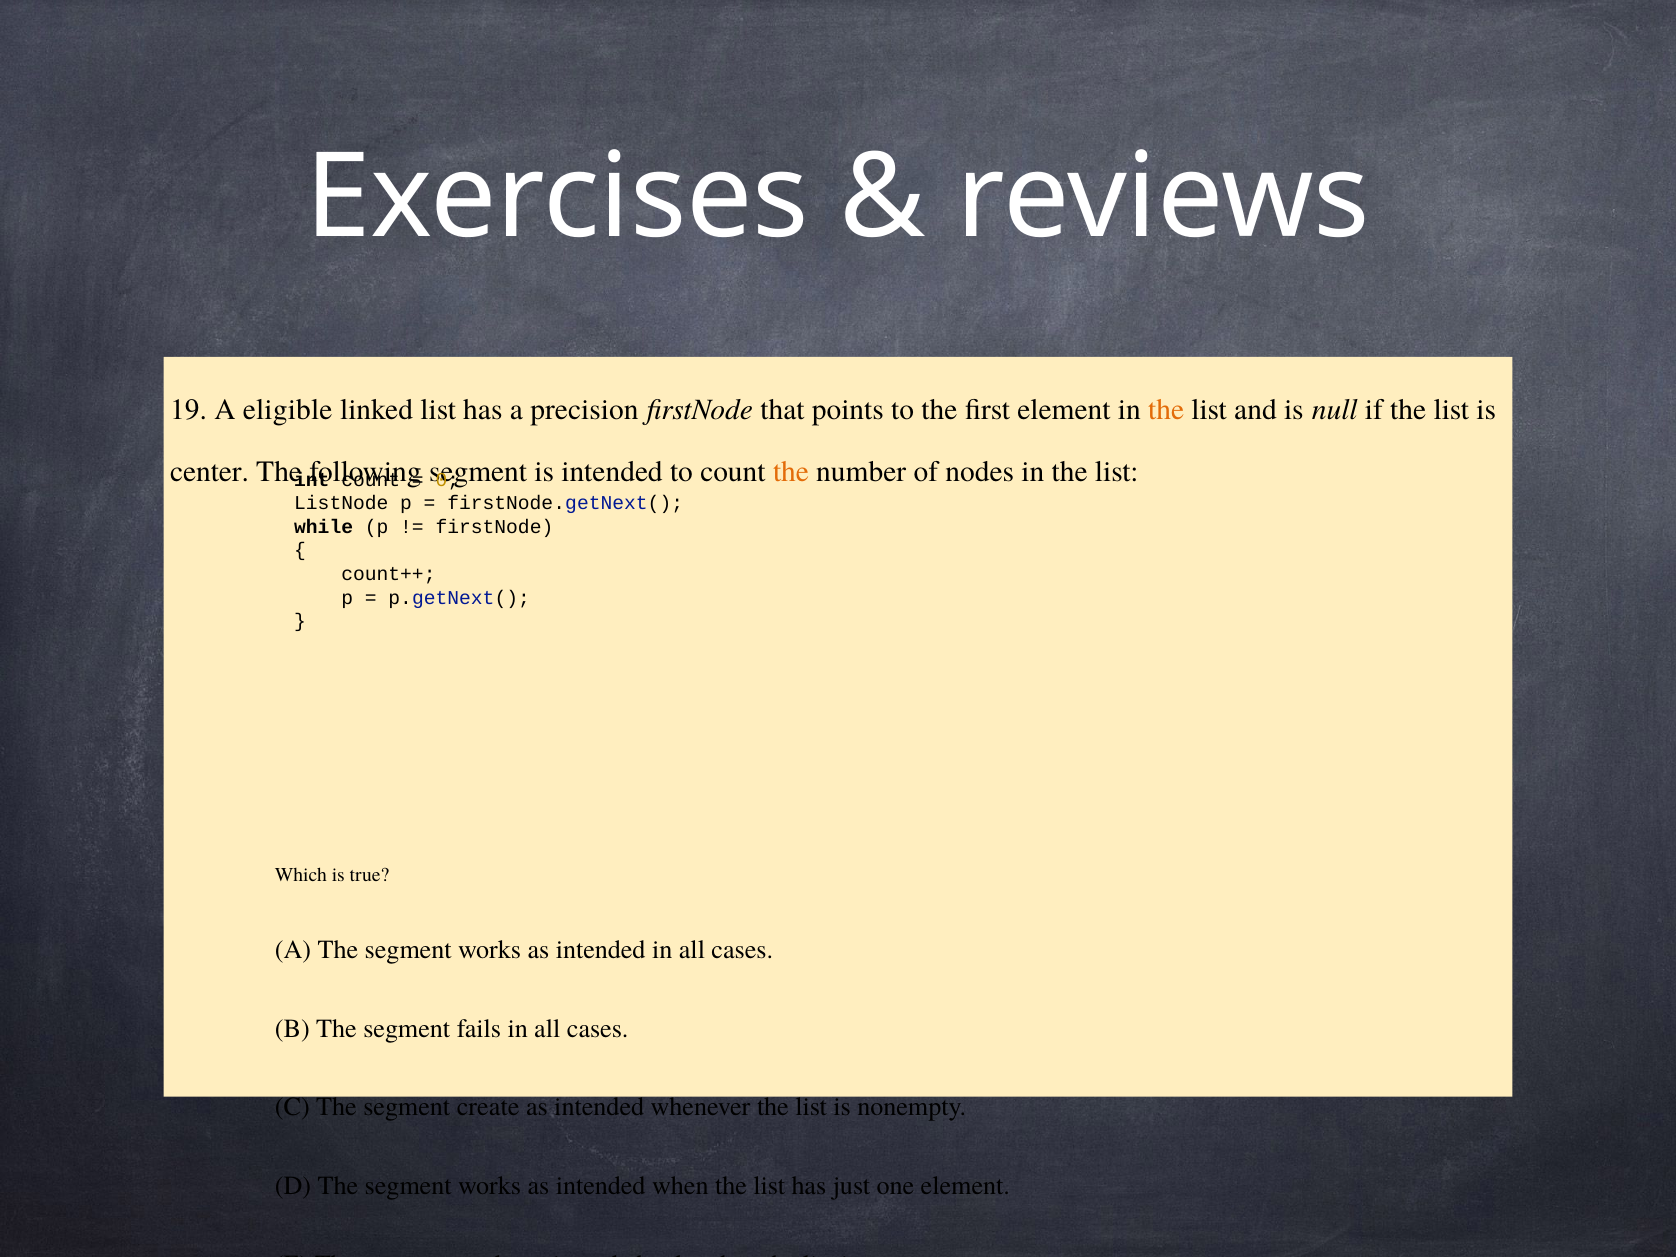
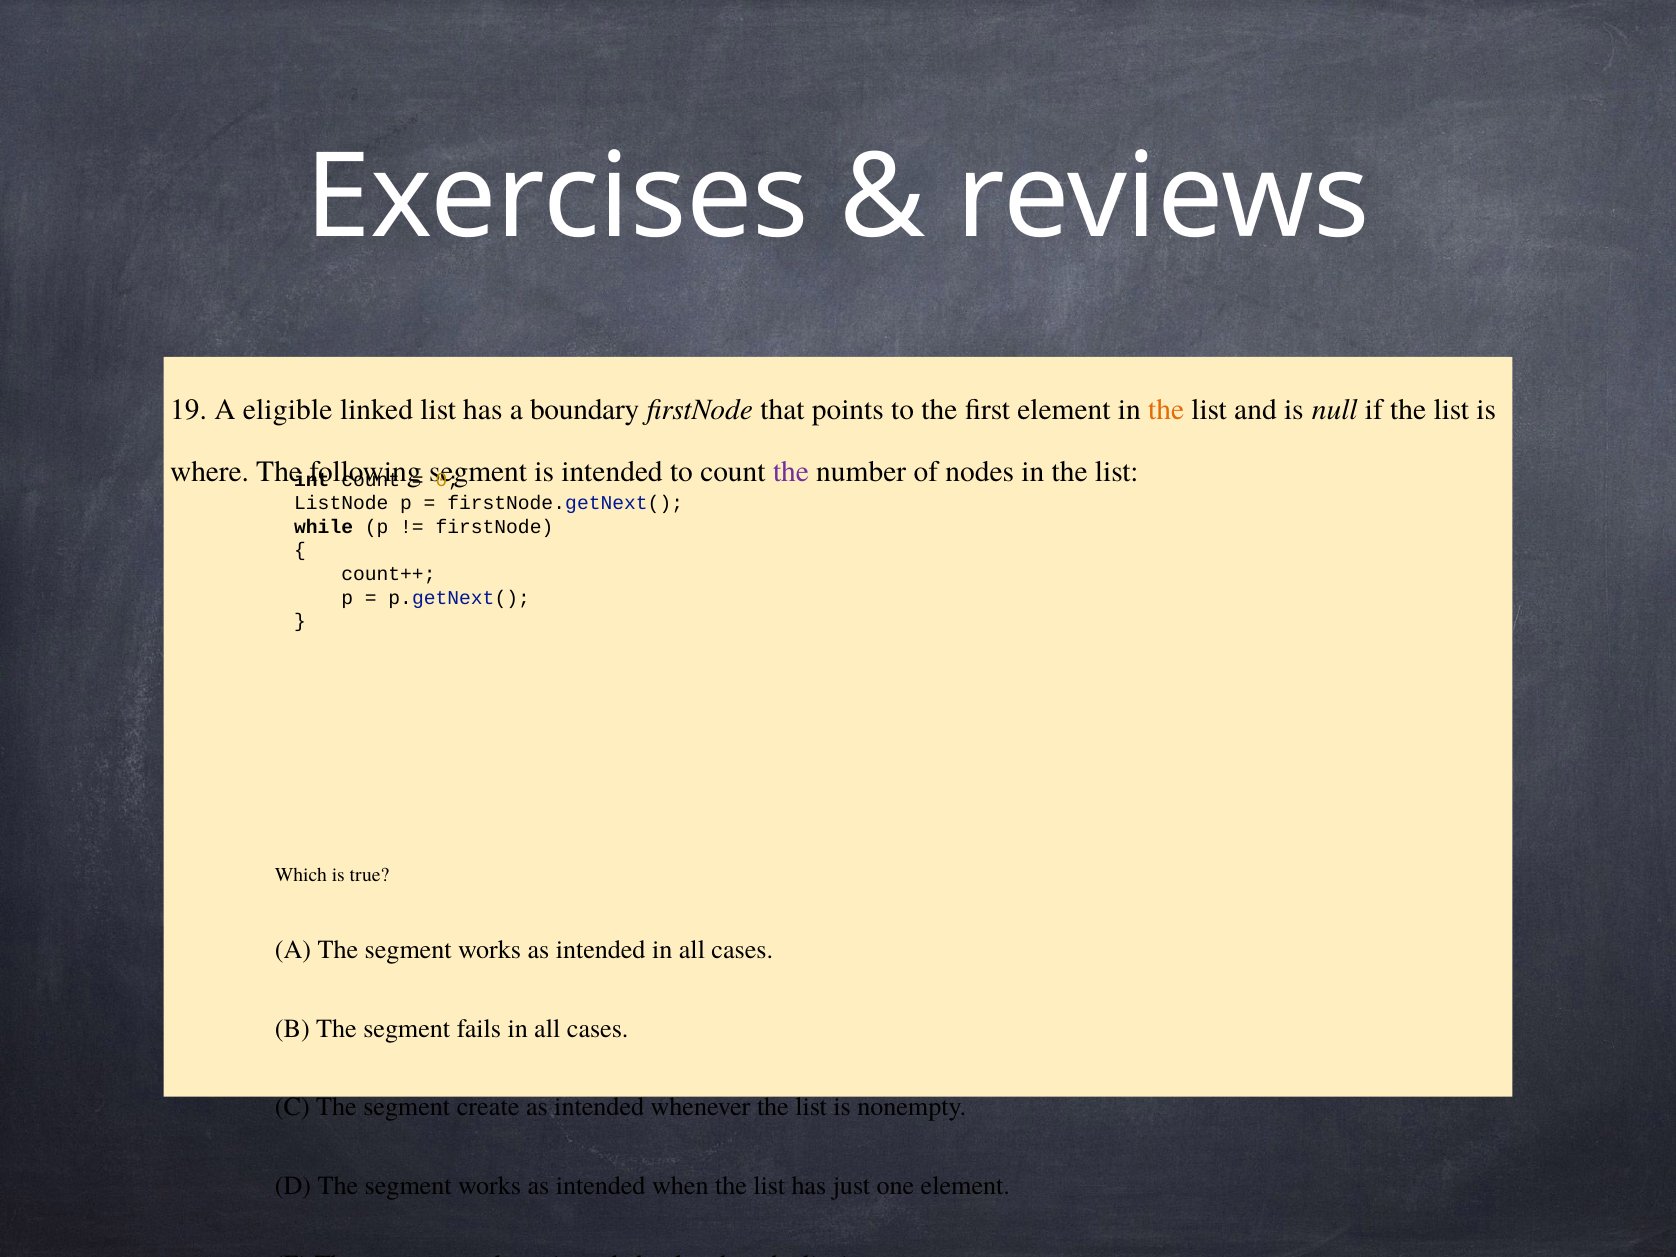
precision: precision -> boundary (585, 410)
center: center -> where (210, 472)
the colour: orange -> purple (791, 472)
